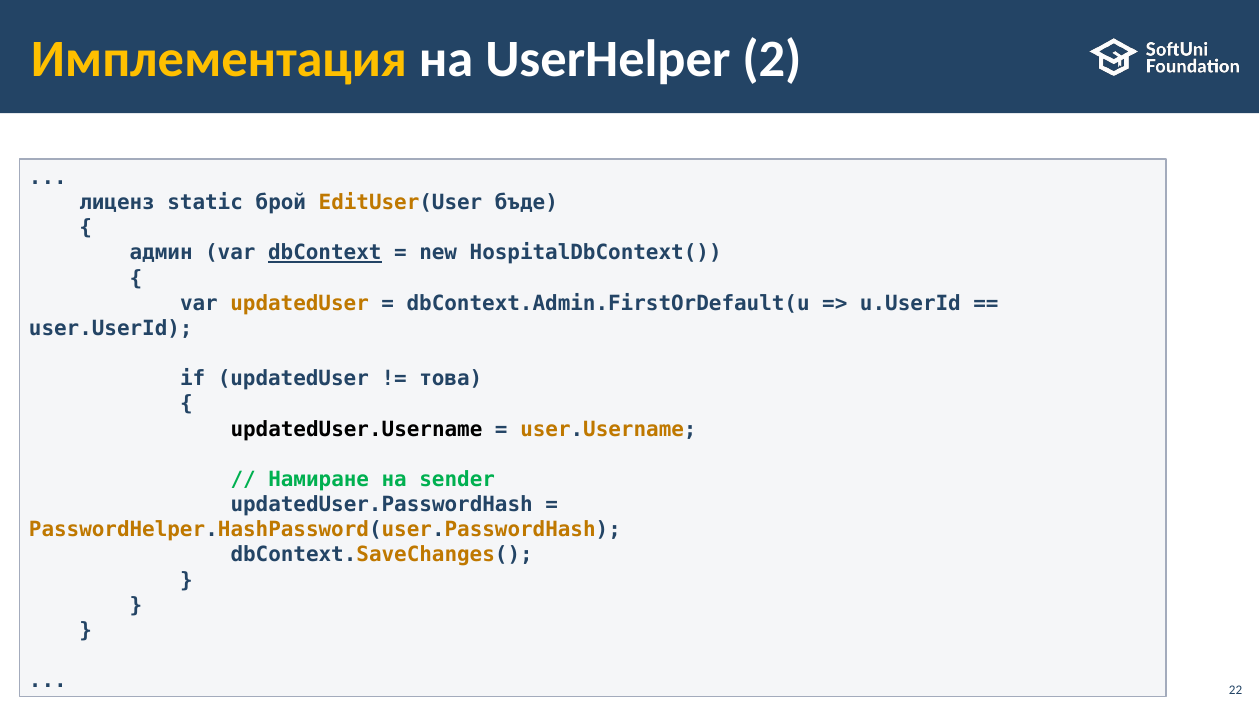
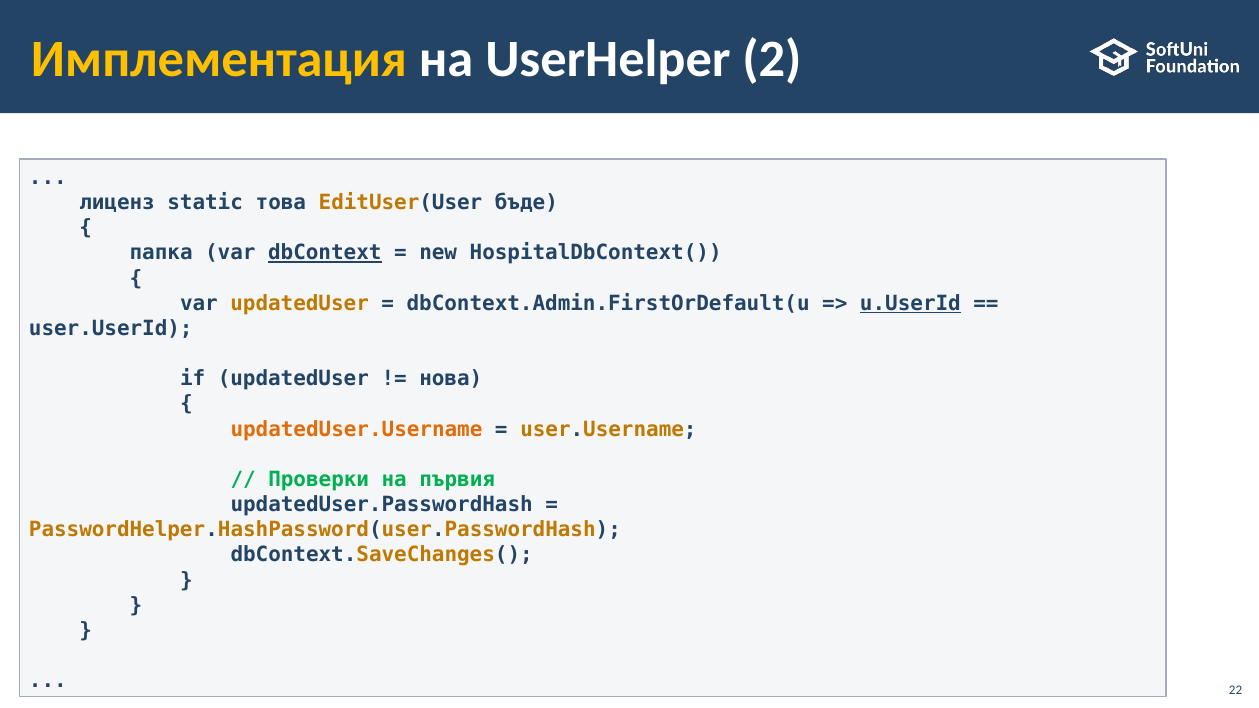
брой: брой -> това (281, 203)
админ: админ -> папка (161, 253)
u.UserId underline: none -> present (910, 303)
това: това -> нова (451, 379)
updatedUser.Username colour: black -> orange (356, 429)
Намиране: Намиране -> Проверки (319, 480)
sender: sender -> първия (457, 480)
